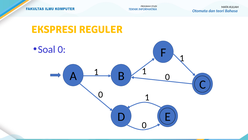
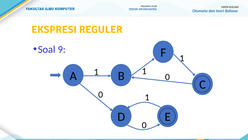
Soal 0: 0 -> 9 (62, 49)
